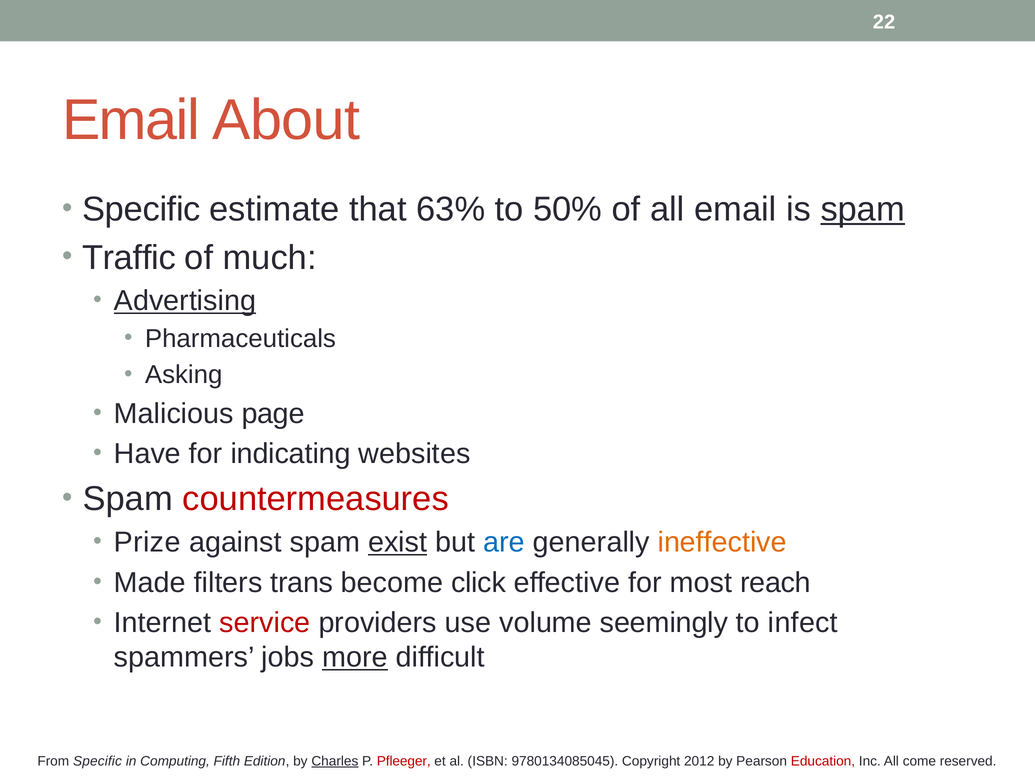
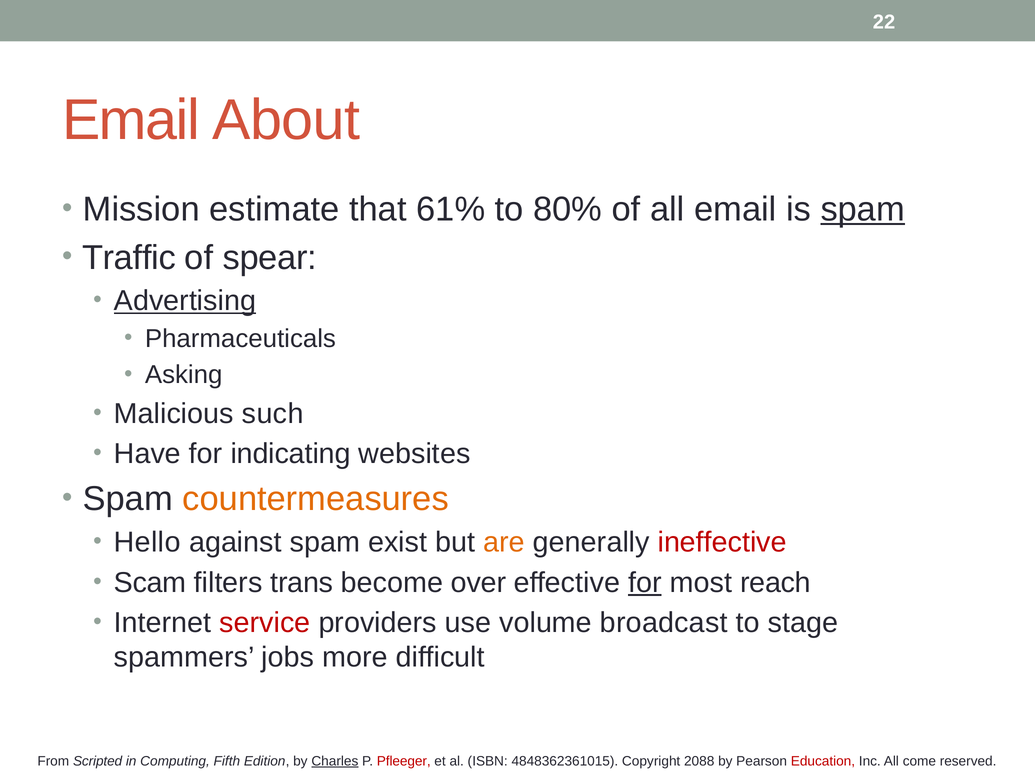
Specific: Specific -> Mission (141, 209)
63%: 63% -> 61% (451, 209)
50%: 50% -> 80% (568, 209)
much: much -> spear (270, 258)
page: page -> such (273, 414)
countermeasures colour: red -> orange (316, 499)
Prize: Prize -> Hello (147, 543)
exist underline: present -> none (398, 543)
are colour: blue -> orange (504, 543)
ineffective colour: orange -> red (722, 543)
Made: Made -> Scam (150, 583)
click: click -> over (479, 583)
for underline: none -> present (645, 583)
seemingly: seemingly -> broadcast (664, 623)
infect: infect -> stage (803, 623)
more underline: present -> none (355, 658)
From Specific: Specific -> Scripted (98, 761)
9780134085045: 9780134085045 -> 4848362361015 (565, 761)
2012: 2012 -> 2088 (699, 761)
